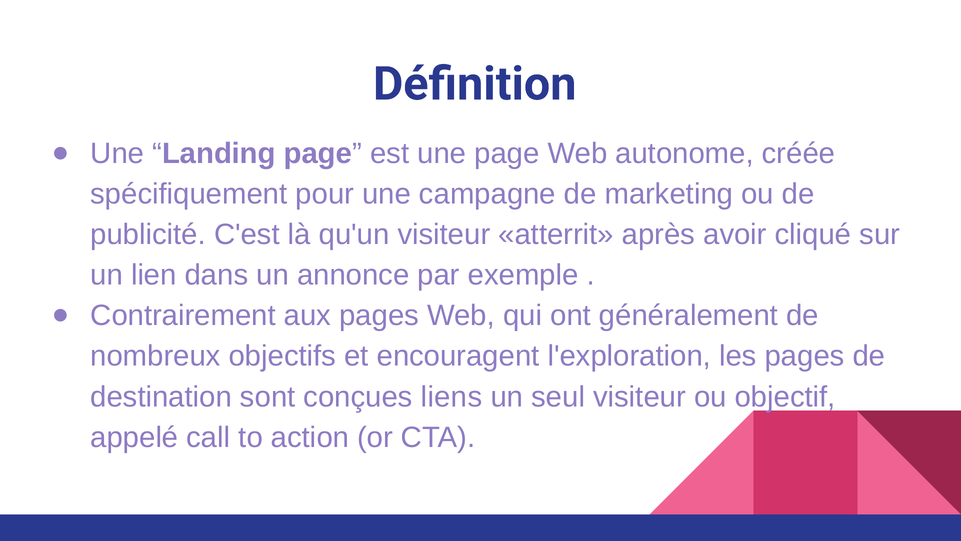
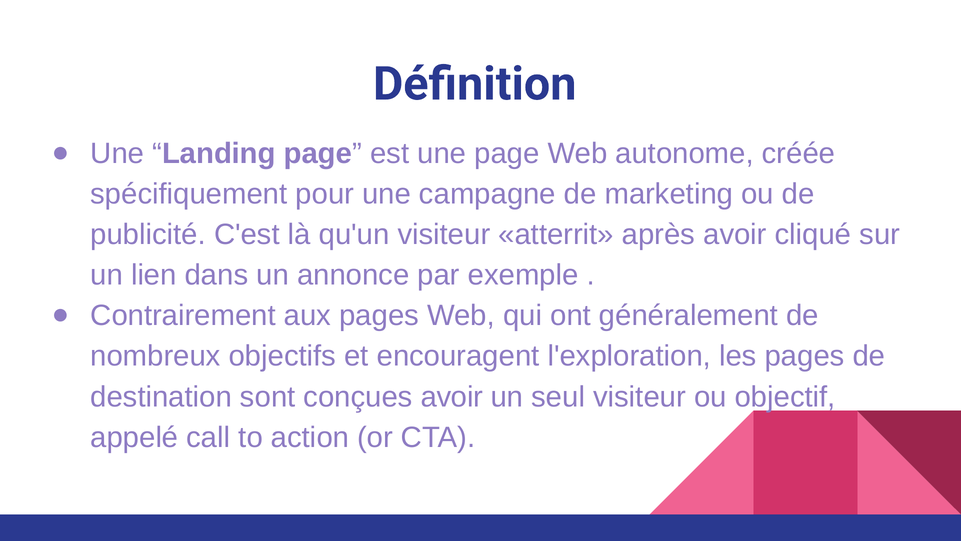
conçues liens: liens -> avoir (452, 397)
